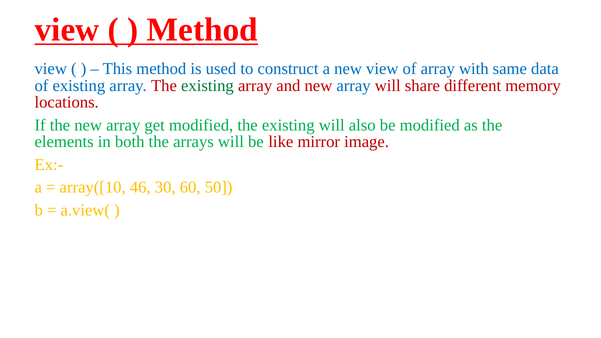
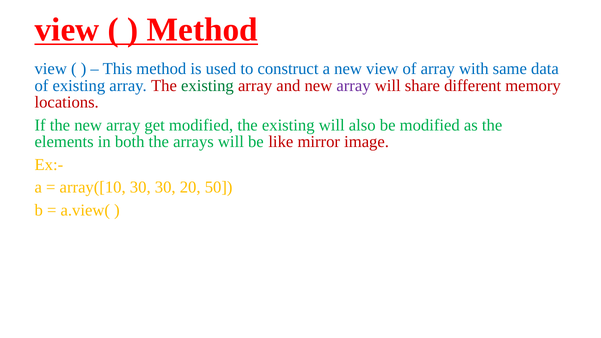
array colour: blue -> purple (354, 86)
array([10 46: 46 -> 30 (140, 187)
60: 60 -> 20 (190, 187)
